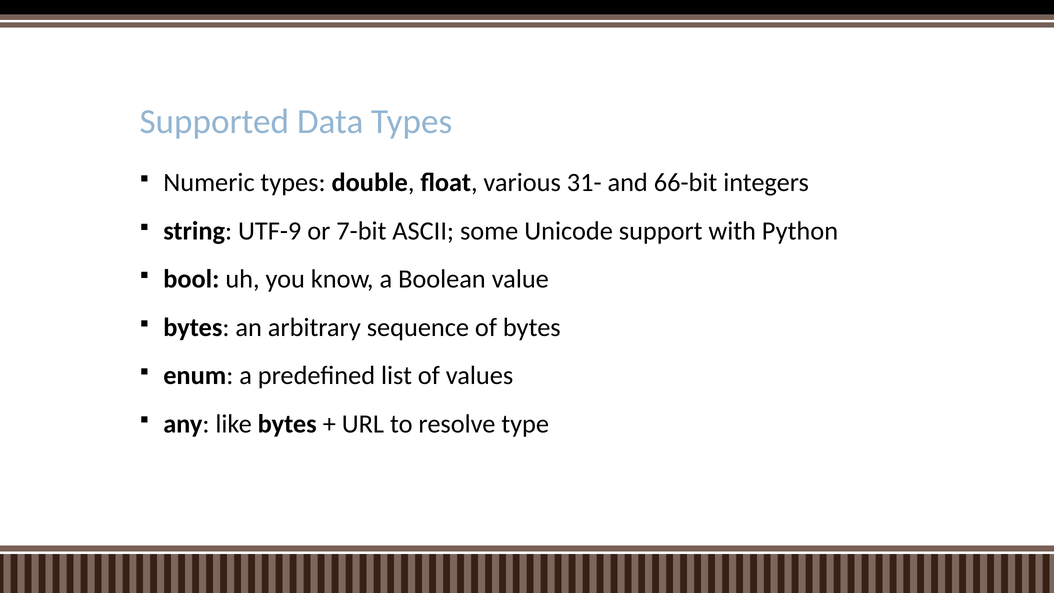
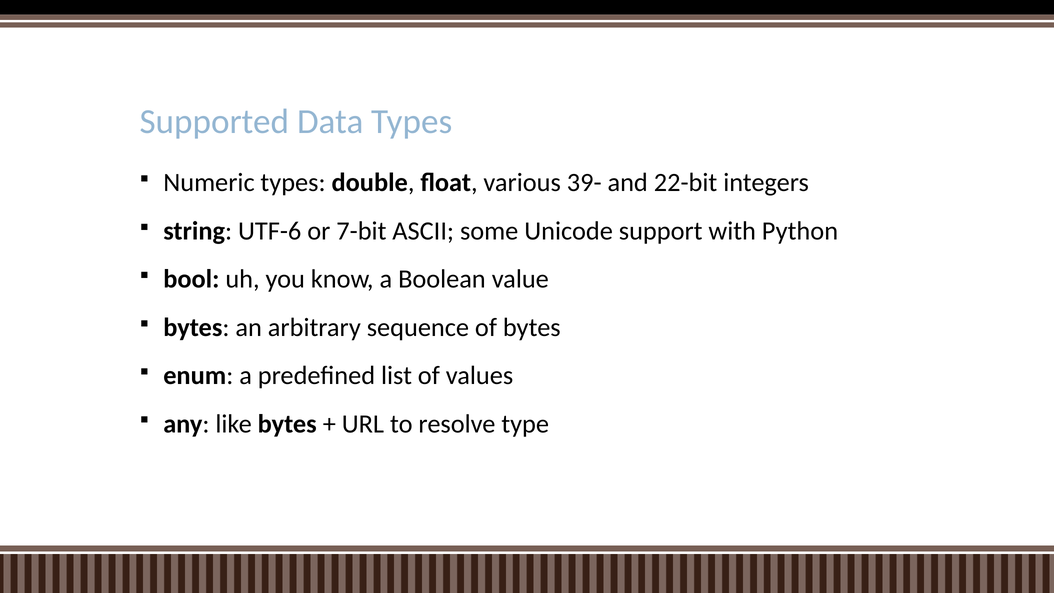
31-: 31- -> 39- (584, 183)
66-bit: 66-bit -> 22-bit (686, 183)
UTF-9: UTF-9 -> UTF-6 (270, 231)
